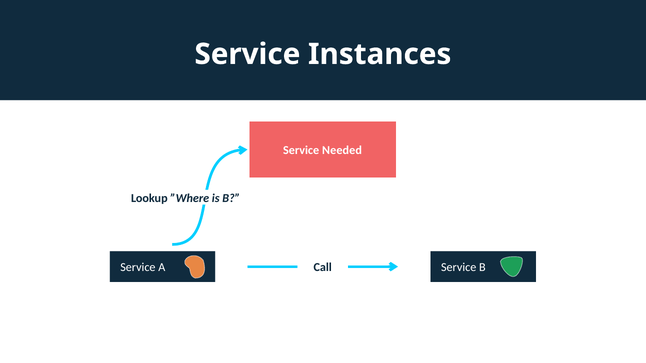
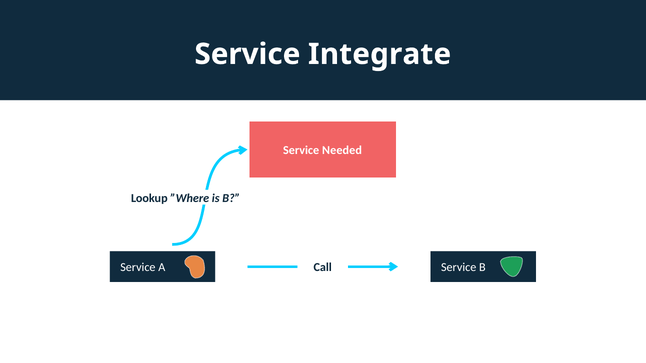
Instances: Instances -> Integrate (380, 54)
